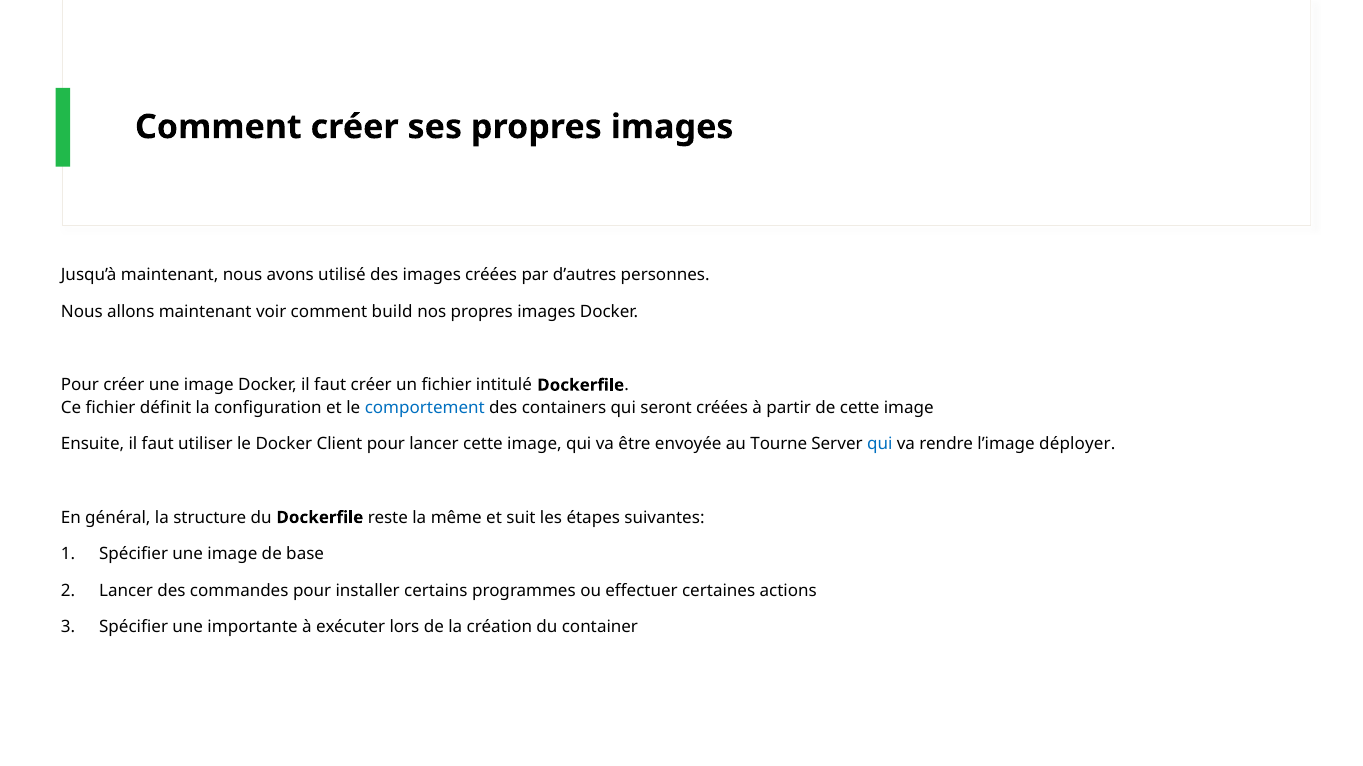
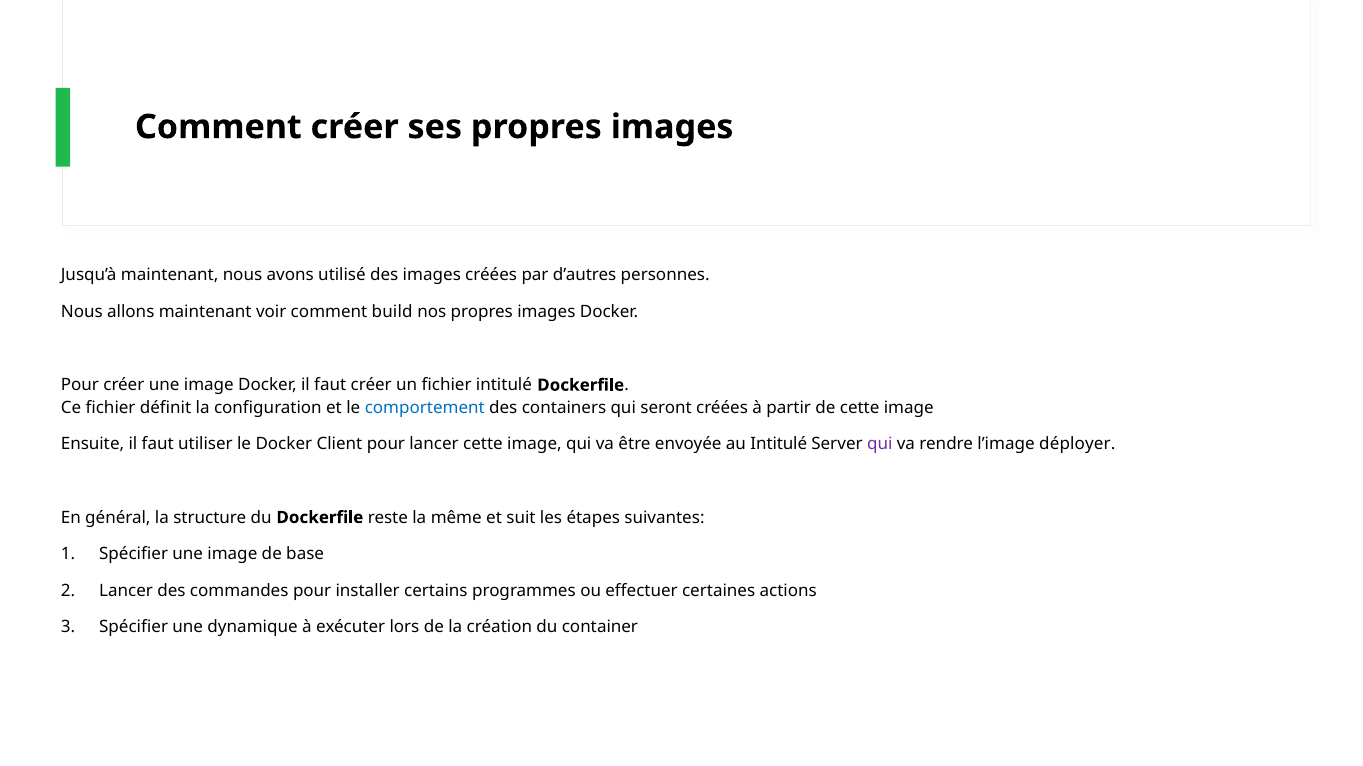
au Tourne: Tourne -> Intitulé (779, 445)
qui colour: blue -> purple (880, 445)
importante: importante -> dynamique (253, 628)
